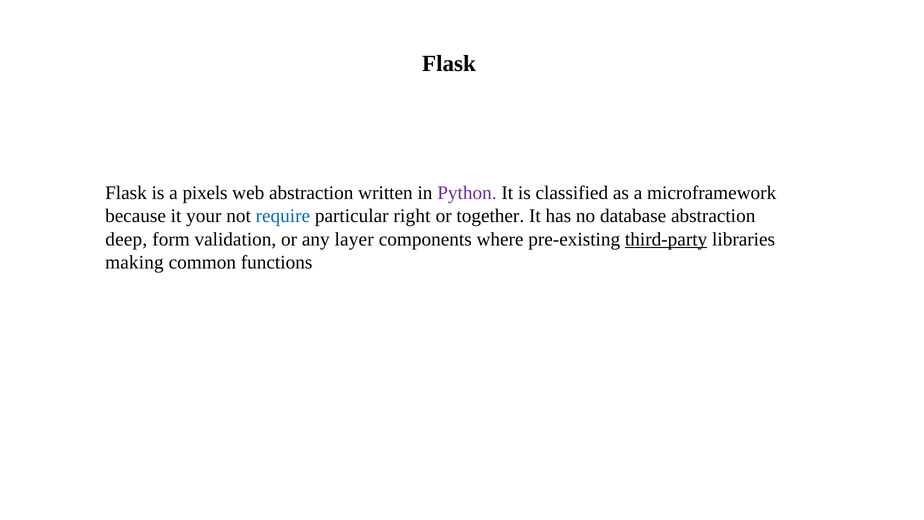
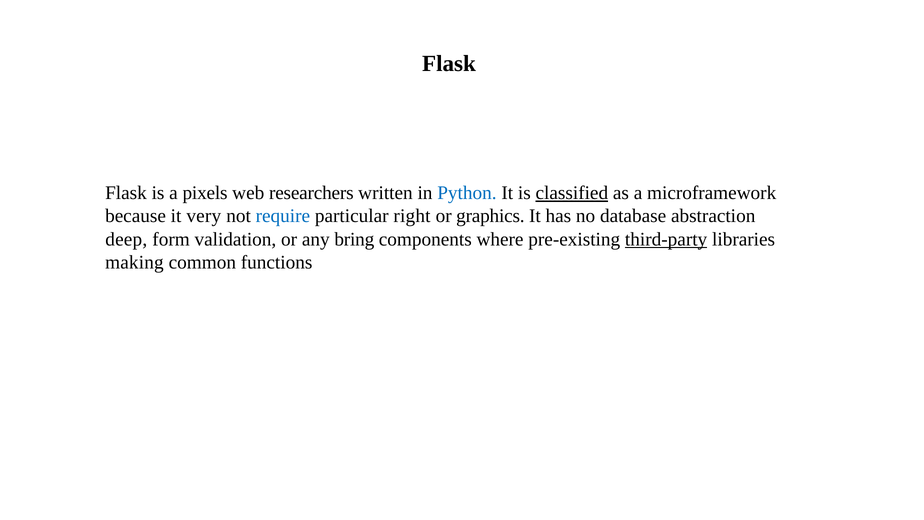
web abstraction: abstraction -> researchers (311, 193)
Python colour: purple -> blue (467, 193)
classified underline: none -> present (572, 193)
your: your -> very (204, 216)
together: together -> graphics (490, 216)
layer: layer -> bring (354, 239)
